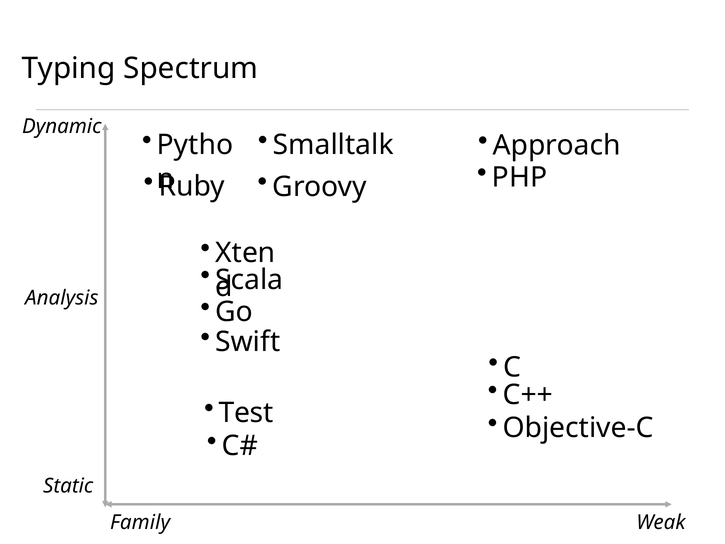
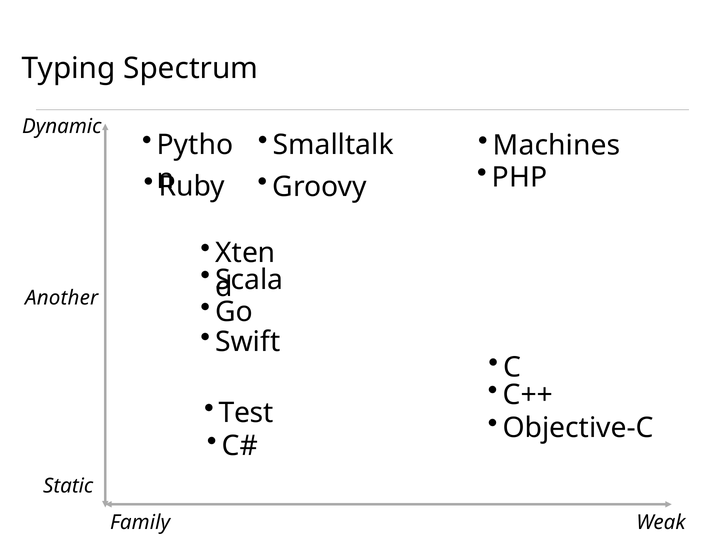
Approach: Approach -> Machines (557, 145)
Analysis: Analysis -> Another (62, 298)
